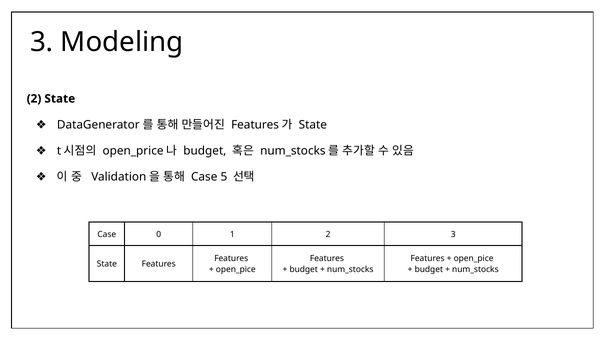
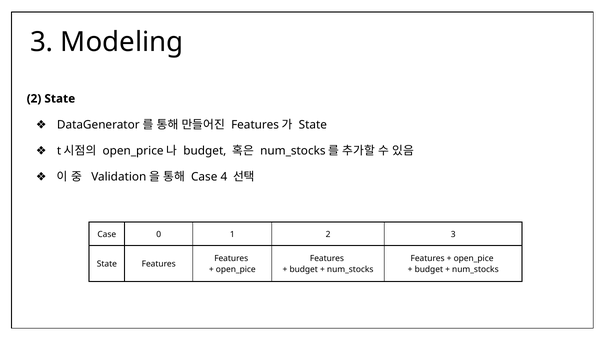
5: 5 -> 4 (224, 177)
